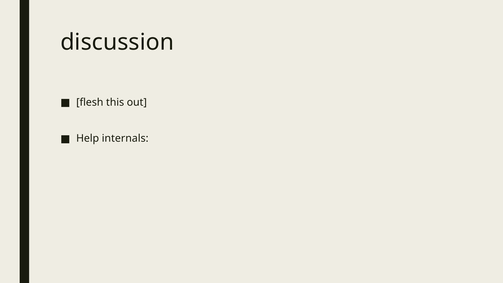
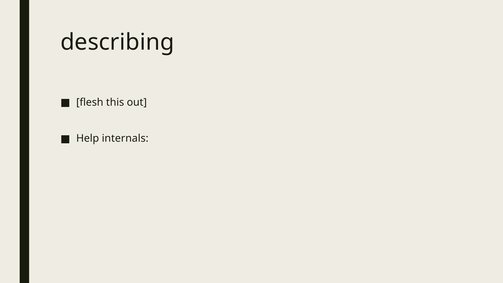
discussion: discussion -> describing (117, 42)
